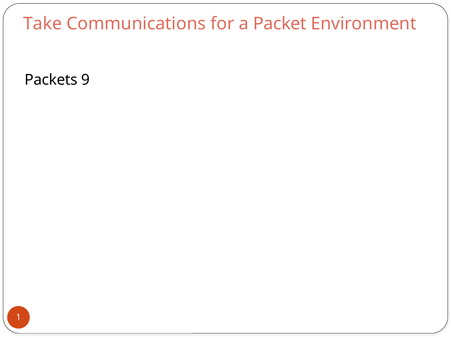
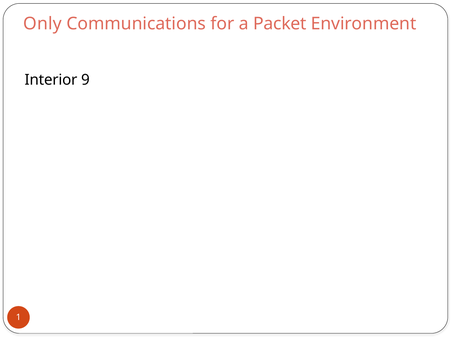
Take: Take -> Only (42, 24)
Packets: Packets -> Interior (51, 80)
